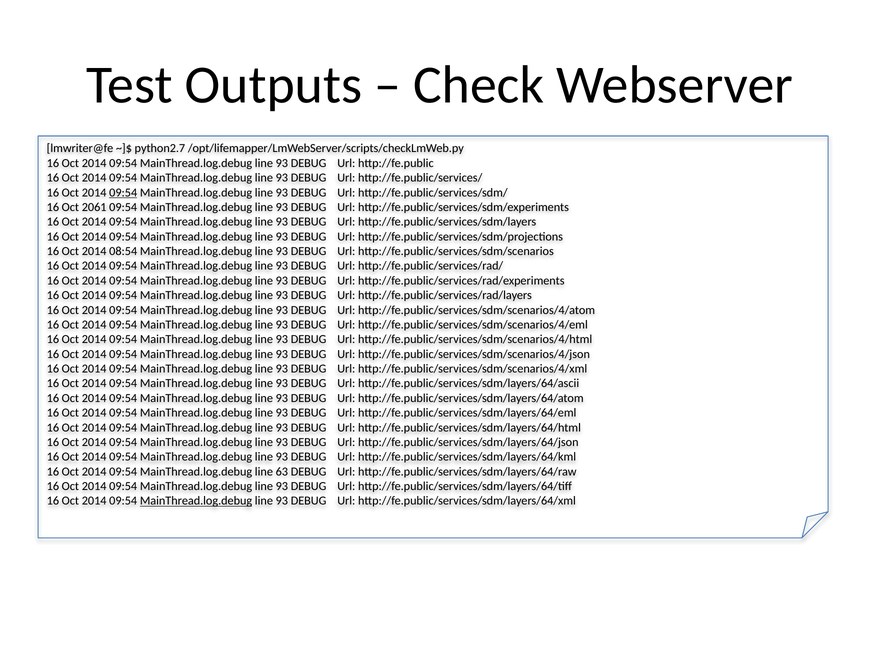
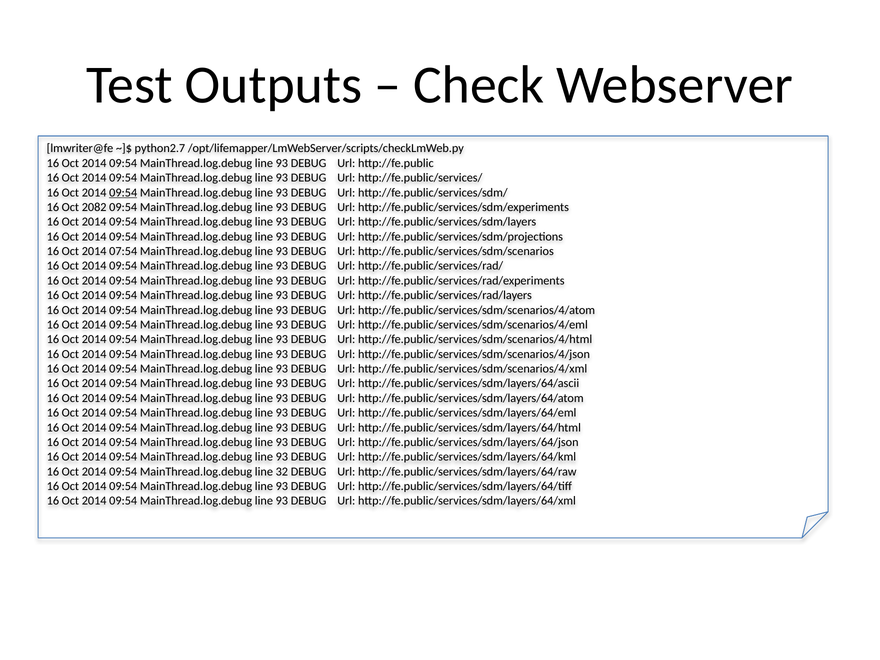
2061: 2061 -> 2082 (94, 207)
08:54: 08:54 -> 07:54 (123, 251)
63: 63 -> 32 (282, 472)
MainThread.log.debug underline: present -> none (196, 501)
